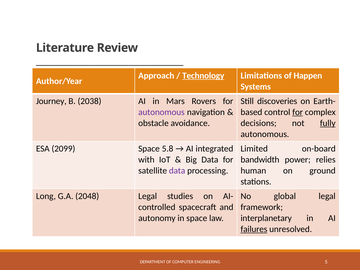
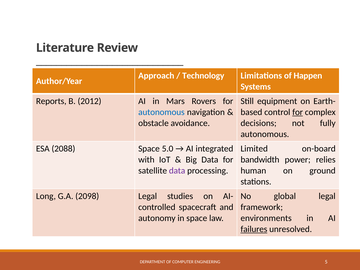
Technology underline: present -> none (203, 76)
Journey: Journey -> Reports (51, 101)
2038: 2038 -> 2012 (90, 101)
discoveries: discoveries -> equipment (277, 101)
autonomous colour: purple -> blue (161, 112)
fully underline: present -> none (328, 123)
2099: 2099 -> 2088 (63, 149)
5.8: 5.8 -> 5.0 (168, 149)
2048: 2048 -> 2098 (87, 196)
interplanetary: interplanetary -> environments (266, 218)
